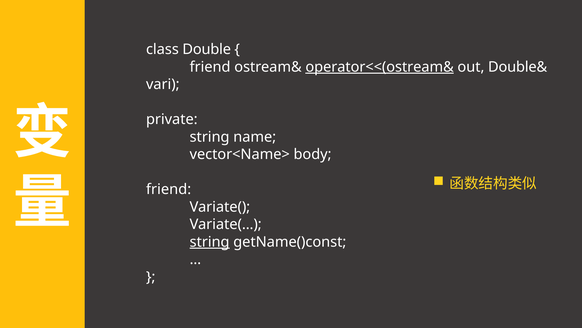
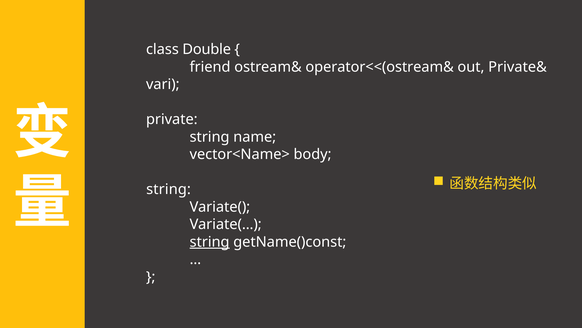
operator<<(ostream& underline: present -> none (380, 67)
Double&: Double& -> Private& (518, 67)
friend: friend -> string (169, 189)
